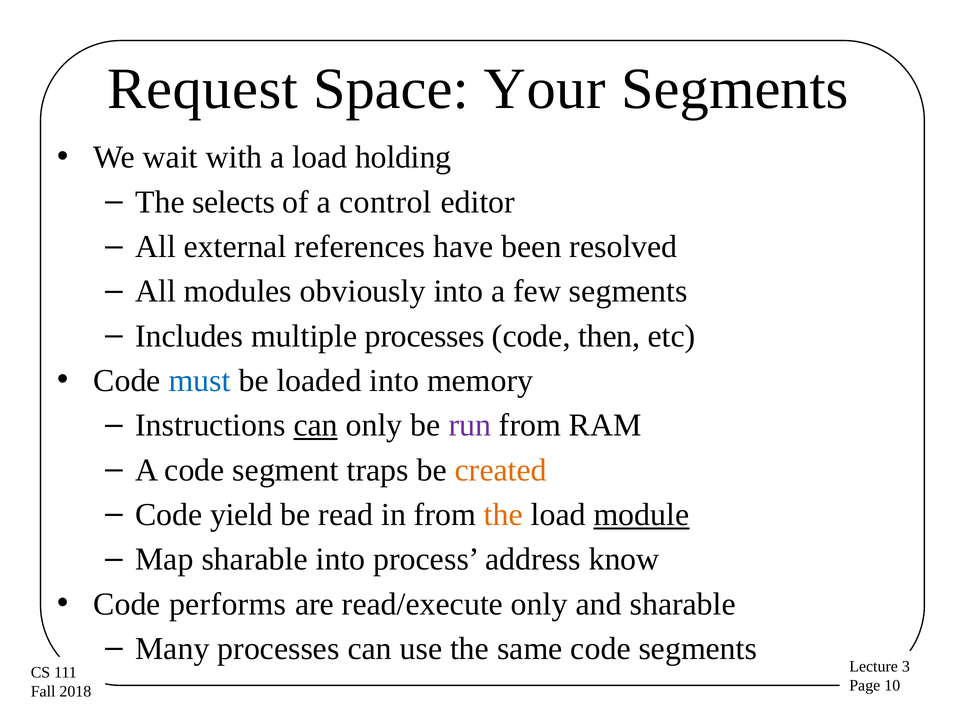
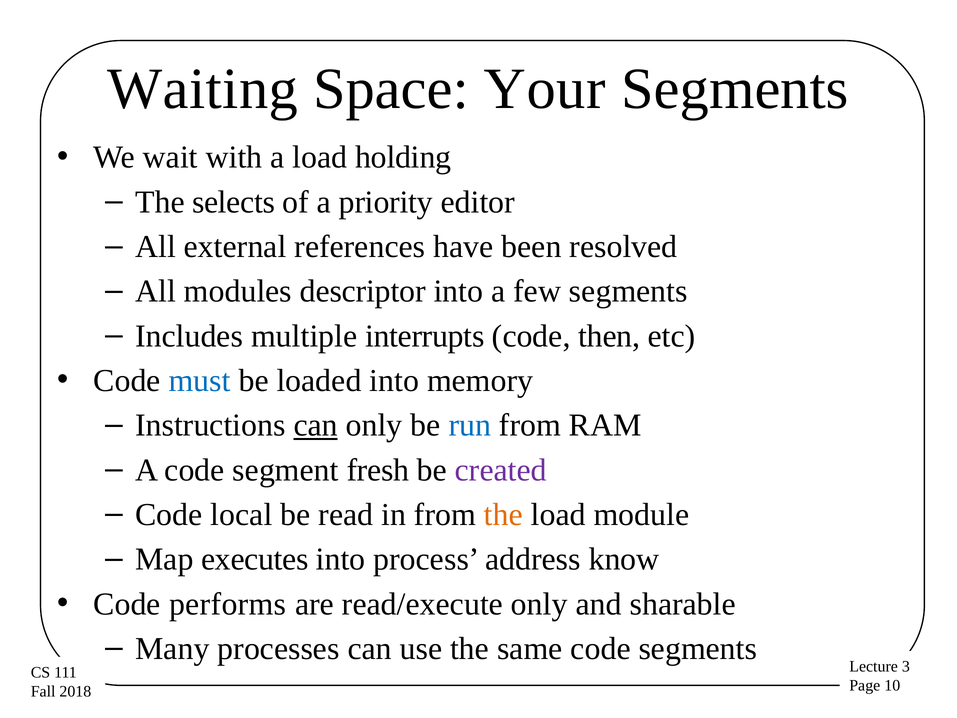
Request: Request -> Waiting (202, 89)
control: control -> priority (386, 202)
obviously: obviously -> descriptor (363, 291)
multiple processes: processes -> interrupts (425, 336)
run colour: purple -> blue (470, 425)
traps: traps -> fresh (378, 470)
created colour: orange -> purple (501, 470)
yield: yield -> local (241, 515)
module underline: present -> none (641, 515)
Map sharable: sharable -> executes (255, 559)
